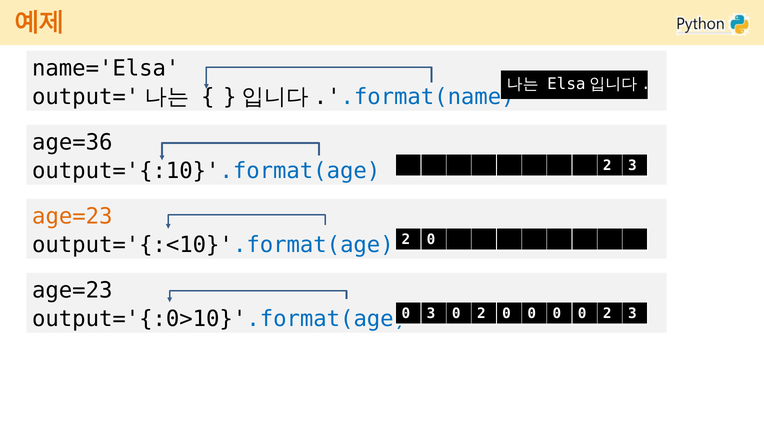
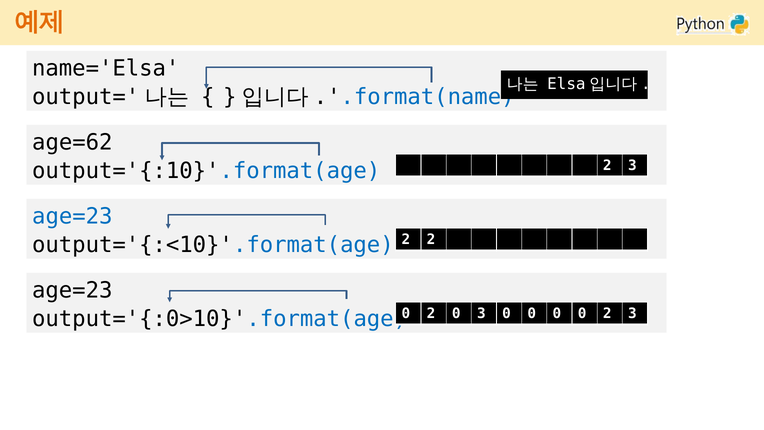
age=36: age=36 -> age=62 (72, 143)
age=23 colour: orange -> blue (72, 216)
output='{:<10}'.format(age 2 0: 0 -> 2 (431, 240)
3: 3 -> 2 (431, 313)
2: 2 -> 3 (481, 313)
